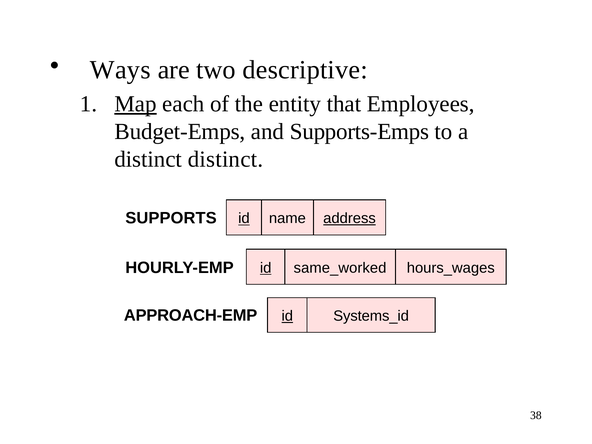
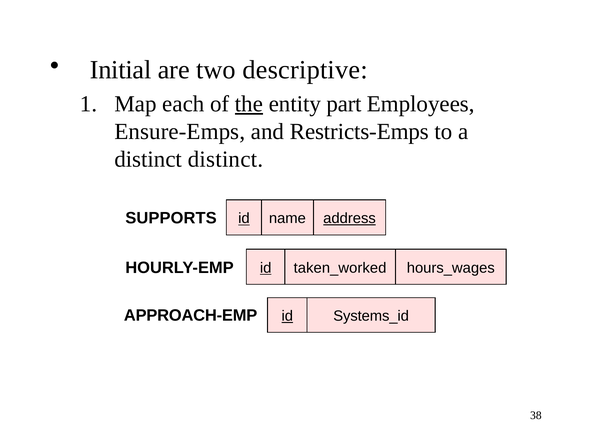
Ways: Ways -> Initial (121, 70)
Map underline: present -> none (136, 104)
the underline: none -> present (249, 104)
that: that -> part (344, 104)
Budget-Emps: Budget-Emps -> Ensure-Emps (180, 132)
Supports-Emps: Supports-Emps -> Restricts-Emps (359, 132)
same_worked: same_worked -> taken_worked (340, 268)
